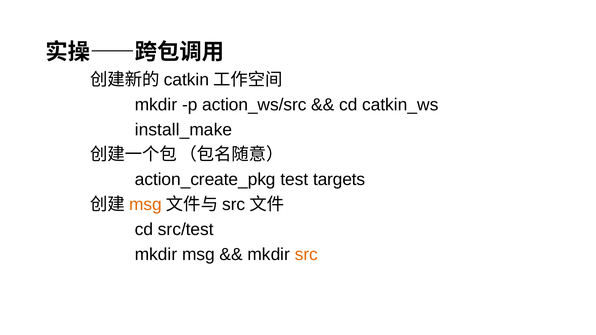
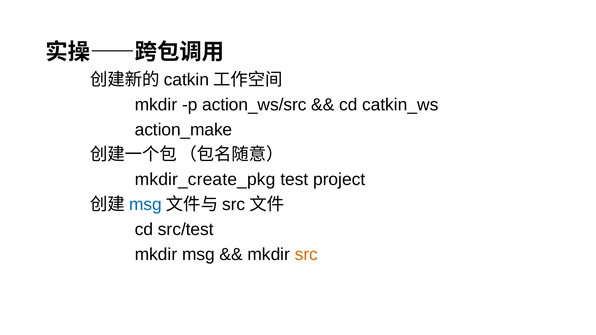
install_make: install_make -> action_make (184, 130)
action_create_pkg: action_create_pkg -> mkdir_create_pkg (205, 180)
targets: targets -> project (339, 180)
msg colour: orange -> blue (145, 205)
